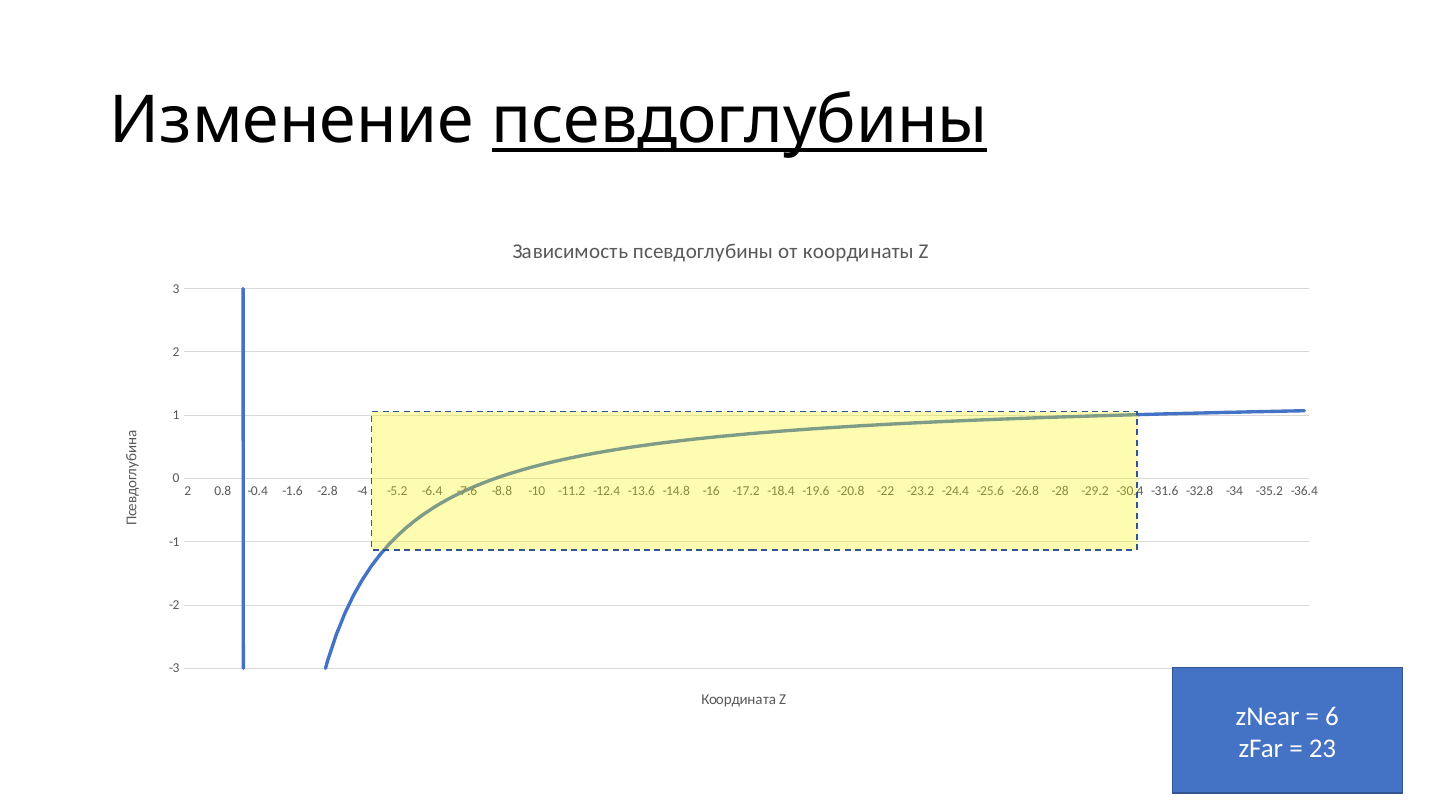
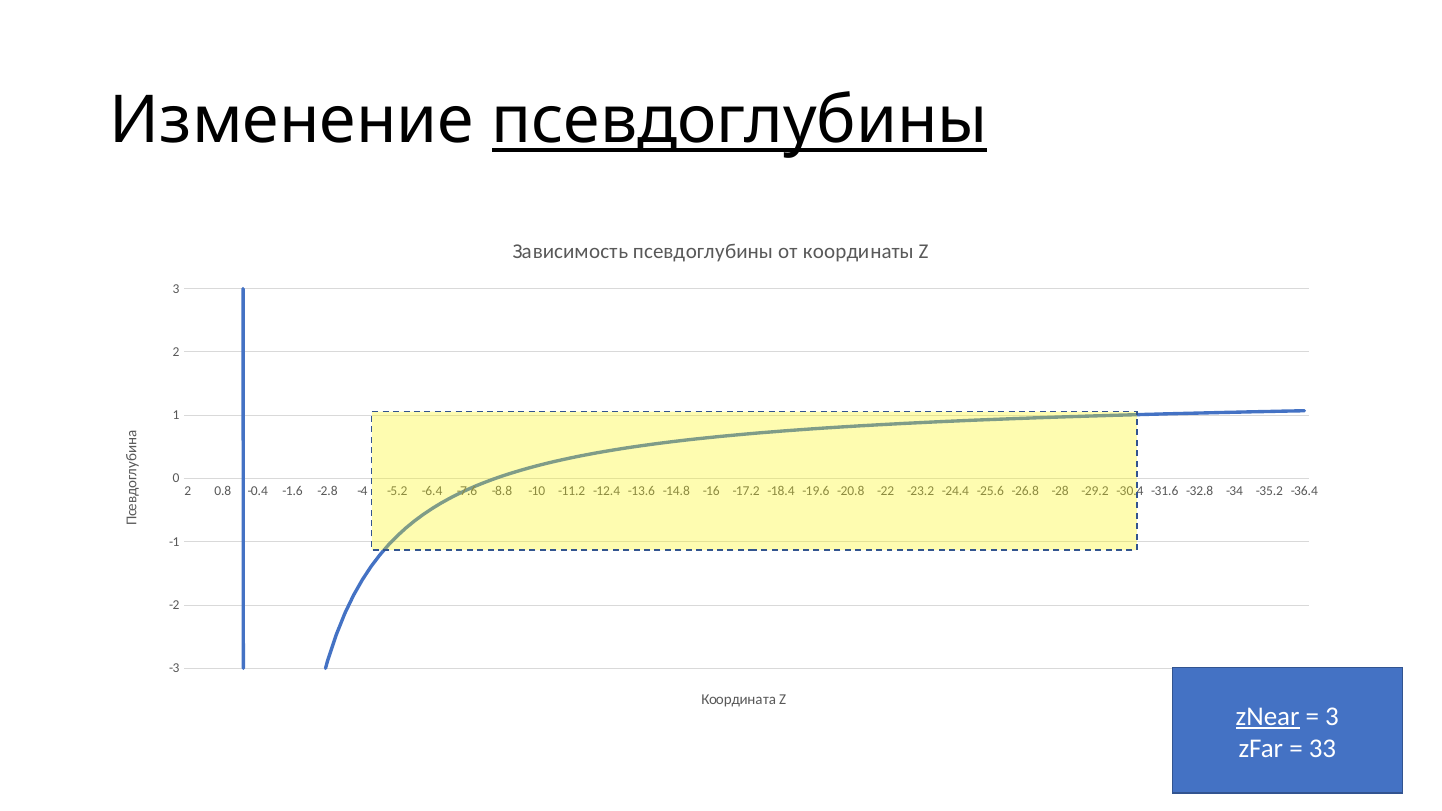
zNear underline: none -> present (1268, 716)
6: 6 -> 3 (1332, 716)
23: 23 -> 33 (1322, 749)
